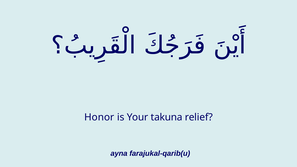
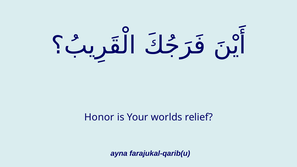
takuna: takuna -> worlds (167, 117)
